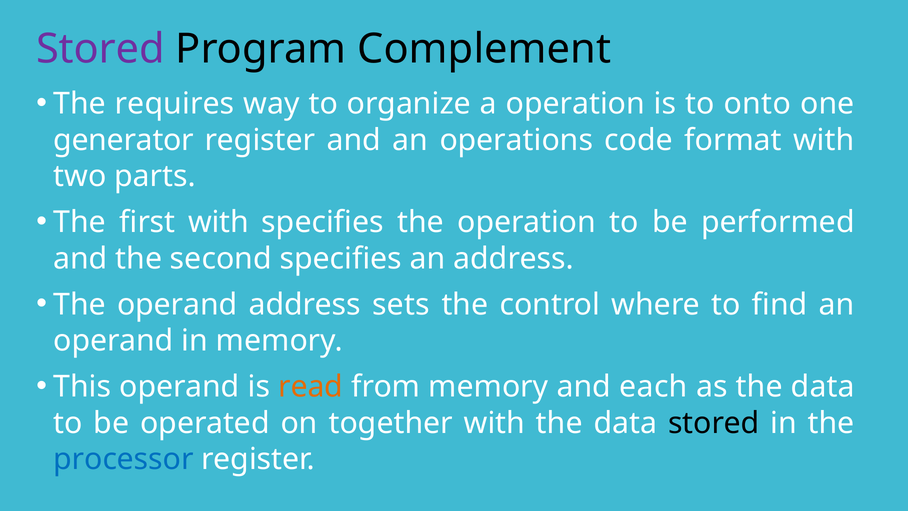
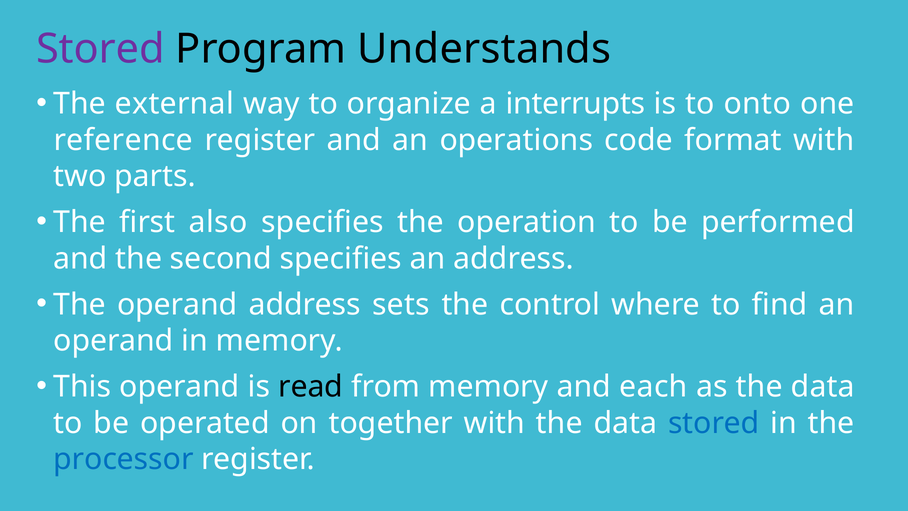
Complement: Complement -> Understands (484, 49)
requires: requires -> external (174, 104)
a operation: operation -> interrupts (575, 104)
generator: generator -> reference (123, 140)
first with: with -> also (218, 222)
read colour: orange -> black (311, 387)
stored colour: black -> blue (714, 423)
